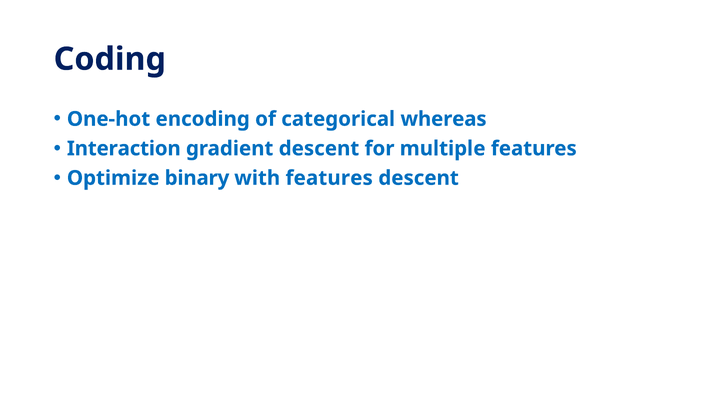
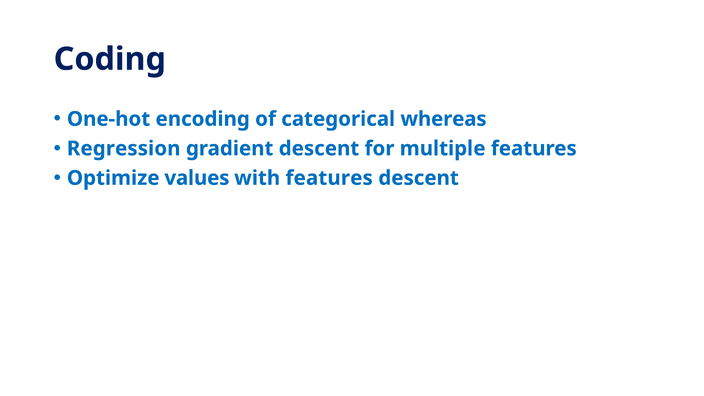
Interaction: Interaction -> Regression (124, 149)
binary: binary -> values (197, 178)
